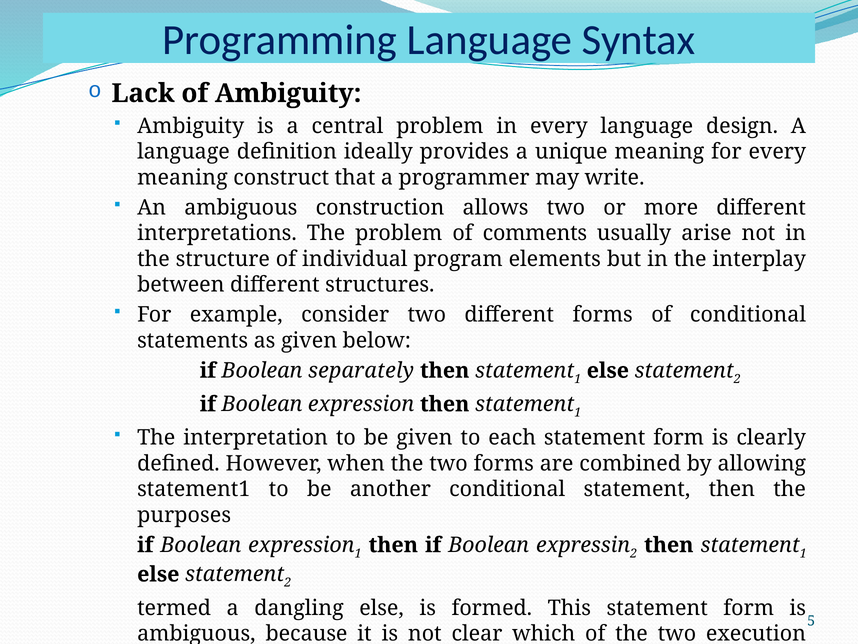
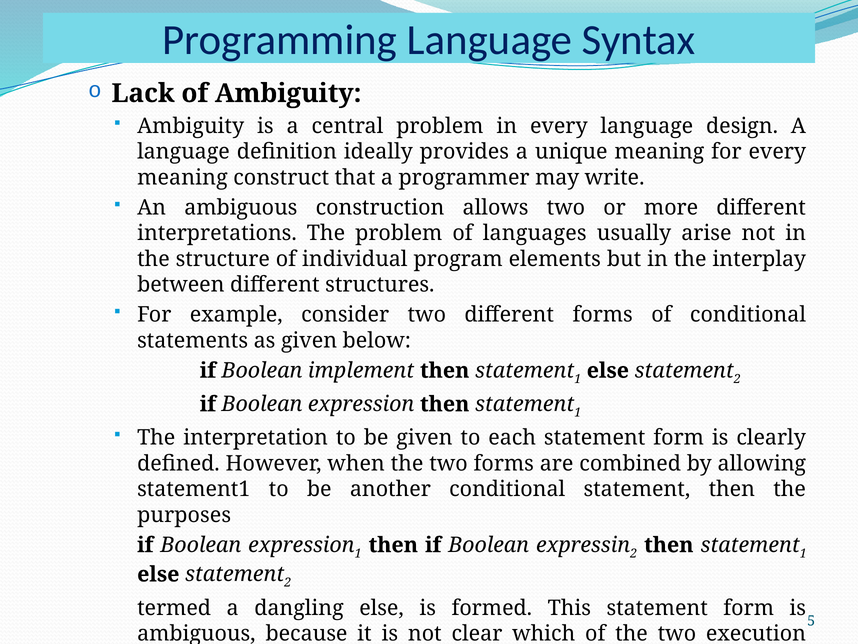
comments: comments -> languages (535, 233)
separately: separately -> implement (361, 370)
